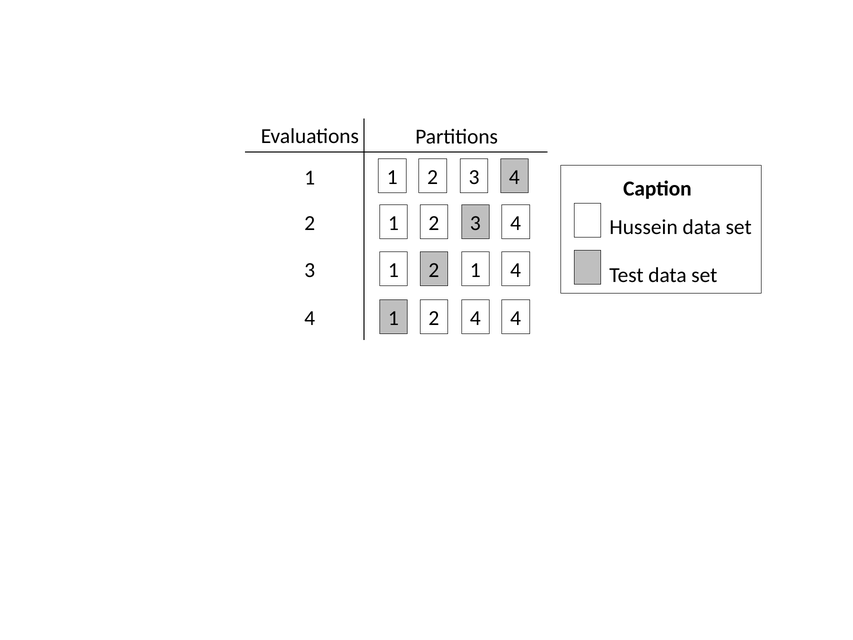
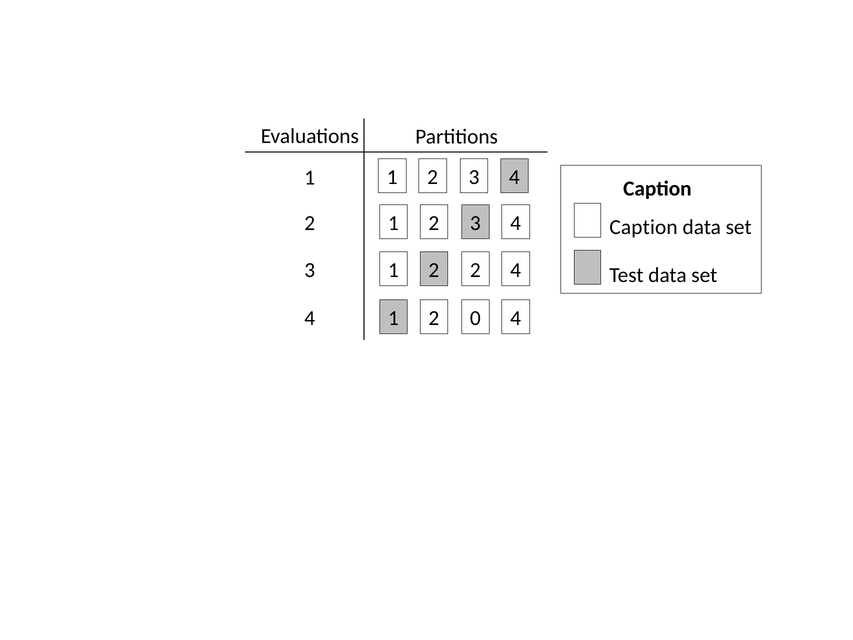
Hussein: Hussein -> Caption (644, 227)
2 1: 1 -> 2 (475, 270)
2 4: 4 -> 0 (475, 318)
